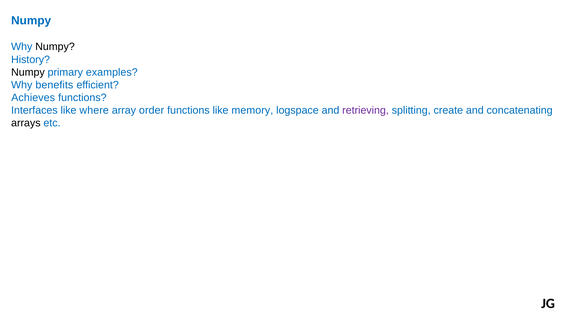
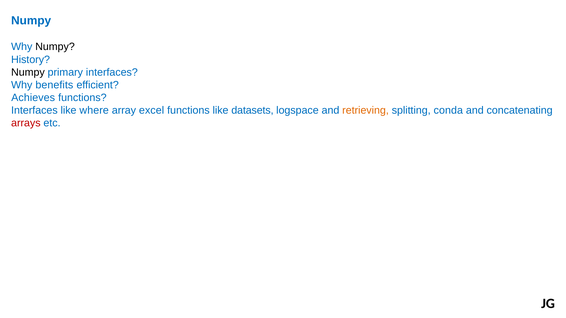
primary examples: examples -> interfaces (112, 72)
order: order -> excel (152, 111)
memory: memory -> datasets (252, 111)
retrieving colour: purple -> orange (366, 111)
create: create -> conda (448, 111)
arrays colour: black -> red (26, 123)
